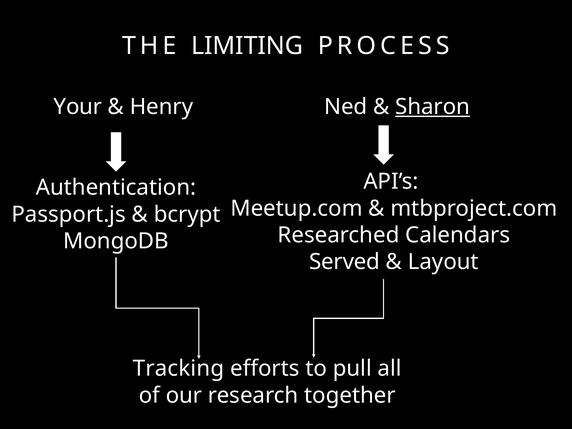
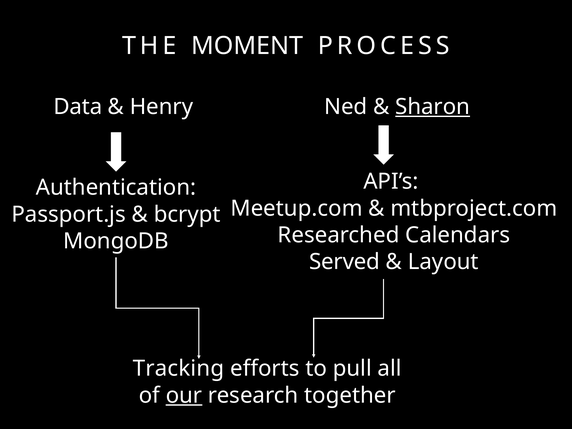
LIMITING: LIMITING -> MOMENT (247, 46)
Your: Your -> Data (78, 107)
our underline: none -> present (184, 395)
